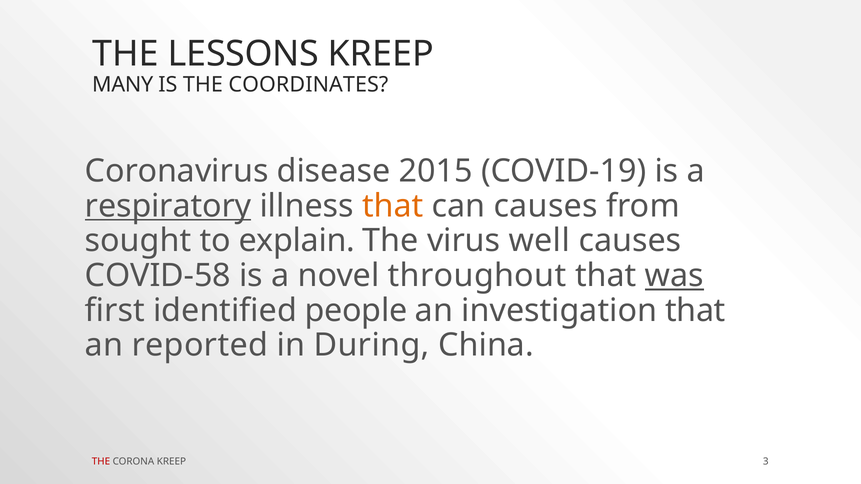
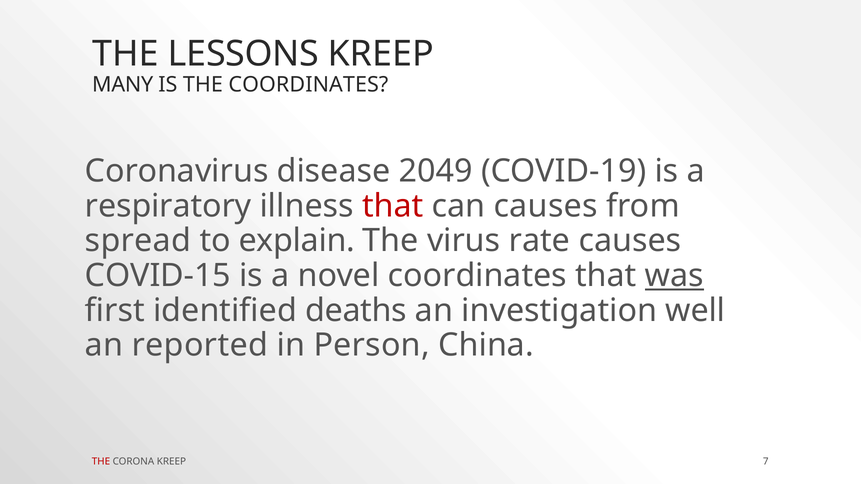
2015: 2015 -> 2049 (436, 171)
respiratory underline: present -> none (168, 206)
that colour: orange -> red (393, 206)
sought: sought -> spread (138, 241)
well: well -> rate (539, 241)
COVID-58: COVID-58 -> COVID-15 (158, 276)
novel throughout: throughout -> coordinates (477, 276)
people: people -> deaths (356, 311)
investigation that: that -> well (695, 311)
During: During -> Person (372, 346)
3: 3 -> 7 (766, 462)
